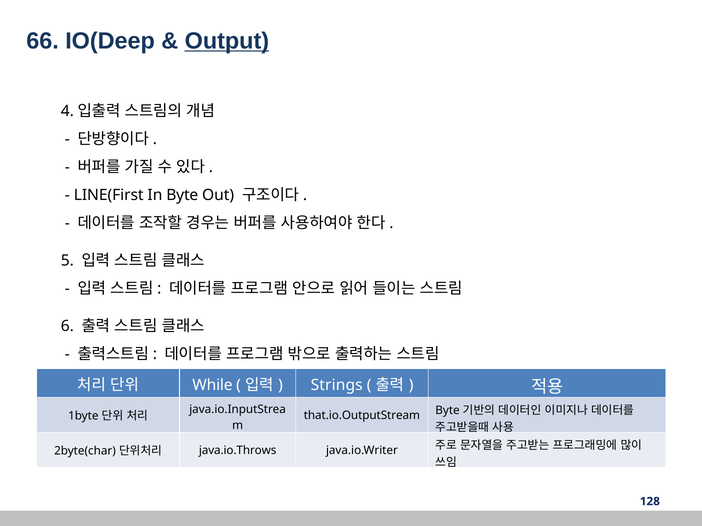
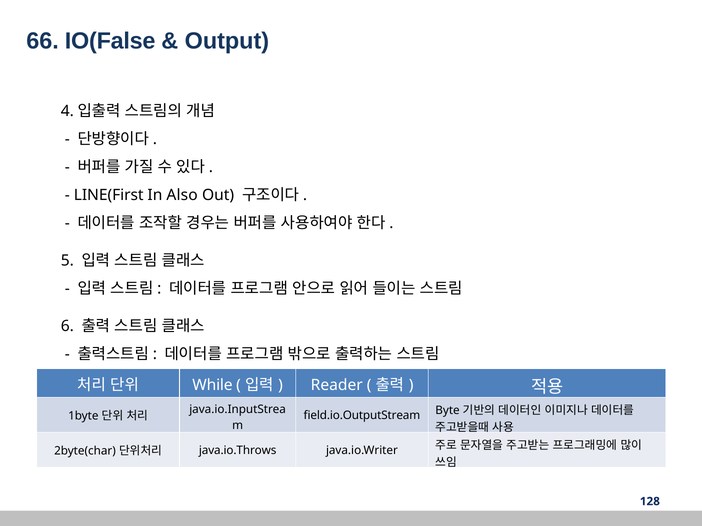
IO(Deep: IO(Deep -> IO(False (110, 41)
Output underline: present -> none (227, 41)
In Byte: Byte -> Also (182, 195)
Strings: Strings -> Reader (337, 386)
that.io.OutputStream: that.io.OutputStream -> field.io.OutputStream (362, 416)
